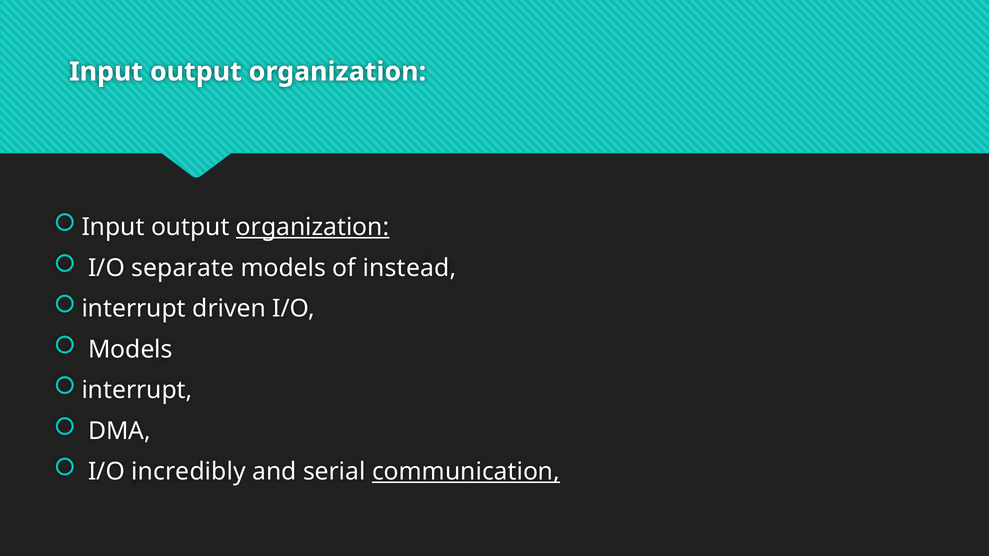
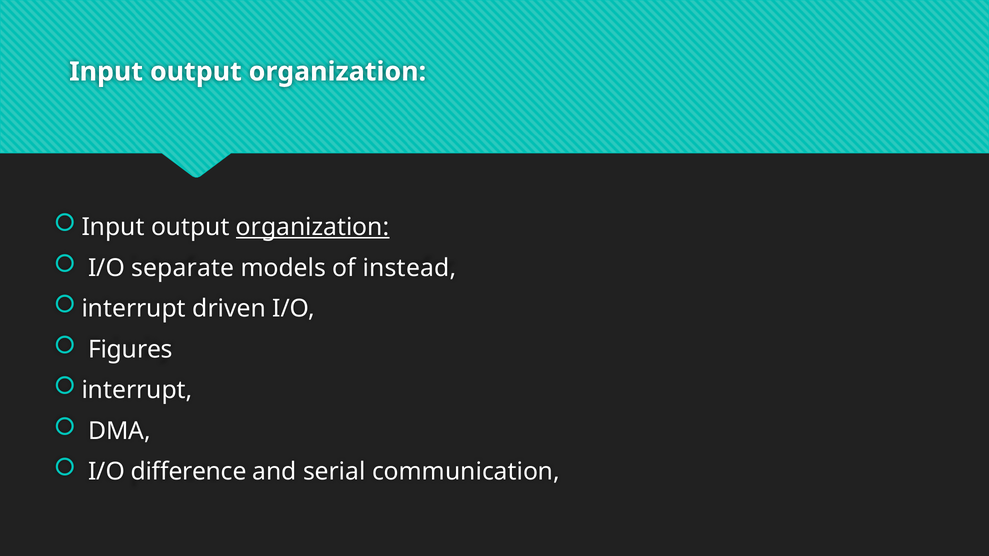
Models: Models -> Figures (130, 350)
incredibly: incredibly -> difference (189, 472)
communication underline: present -> none (466, 472)
